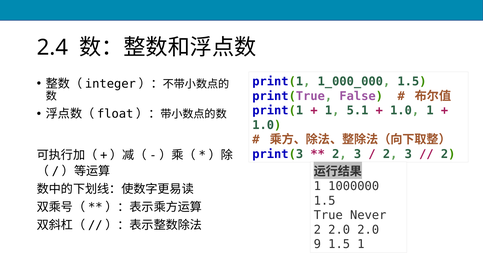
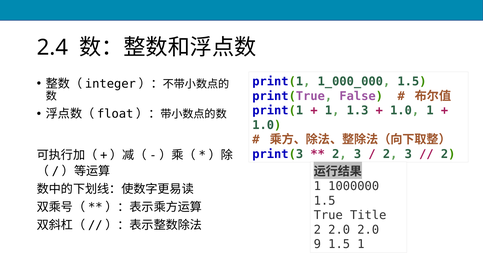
5.1: 5.1 -> 1.3 (357, 111)
Never: Never -> Title (368, 215)
